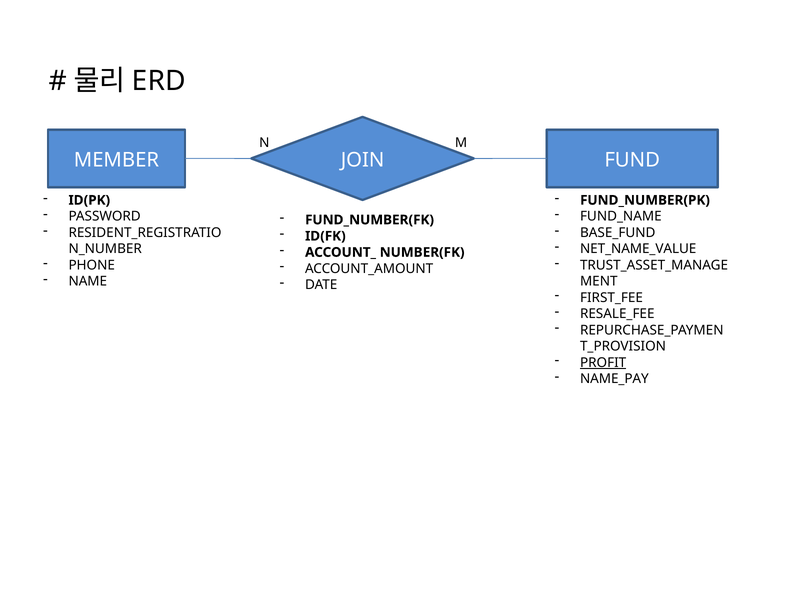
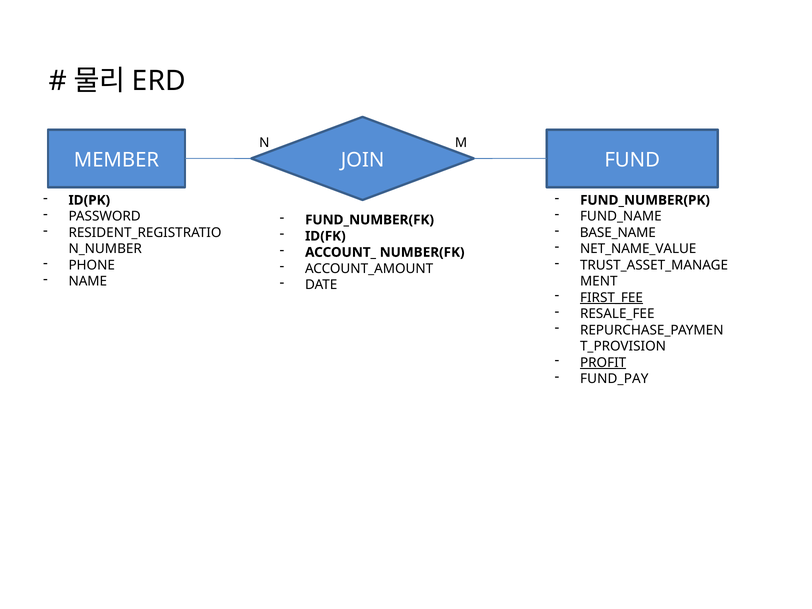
BASE_FUND: BASE_FUND -> BASE_NAME (618, 233)
FIRST_FEE underline: none -> present (611, 298)
NAME_PAY: NAME_PAY -> FUND_PAY (614, 379)
